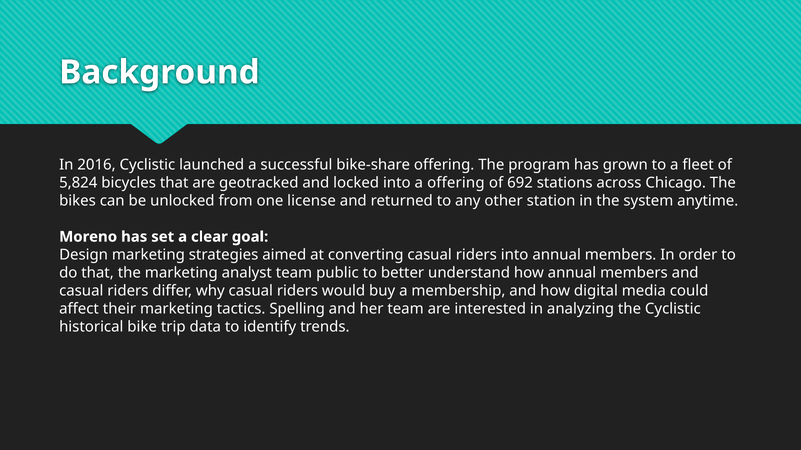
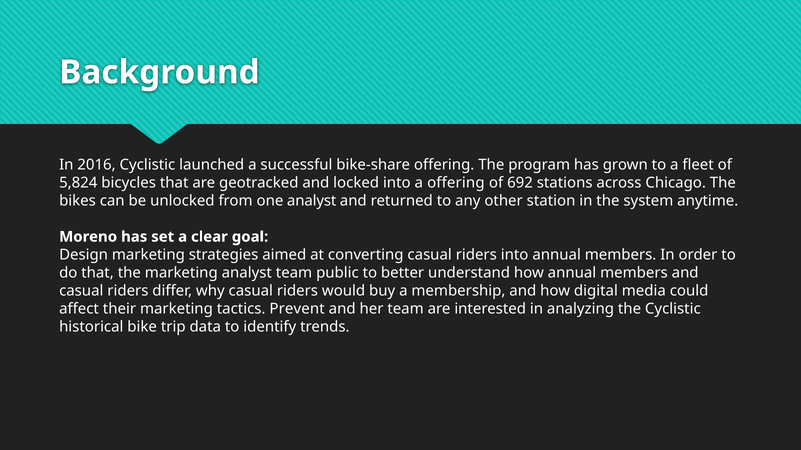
one license: license -> analyst (312, 201)
Spelling: Spelling -> Prevent (297, 309)
